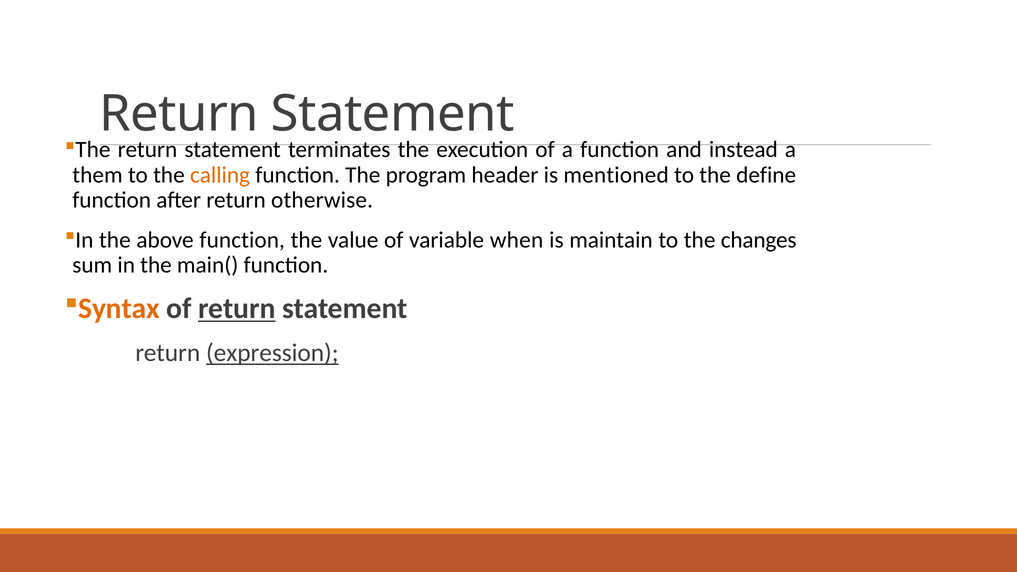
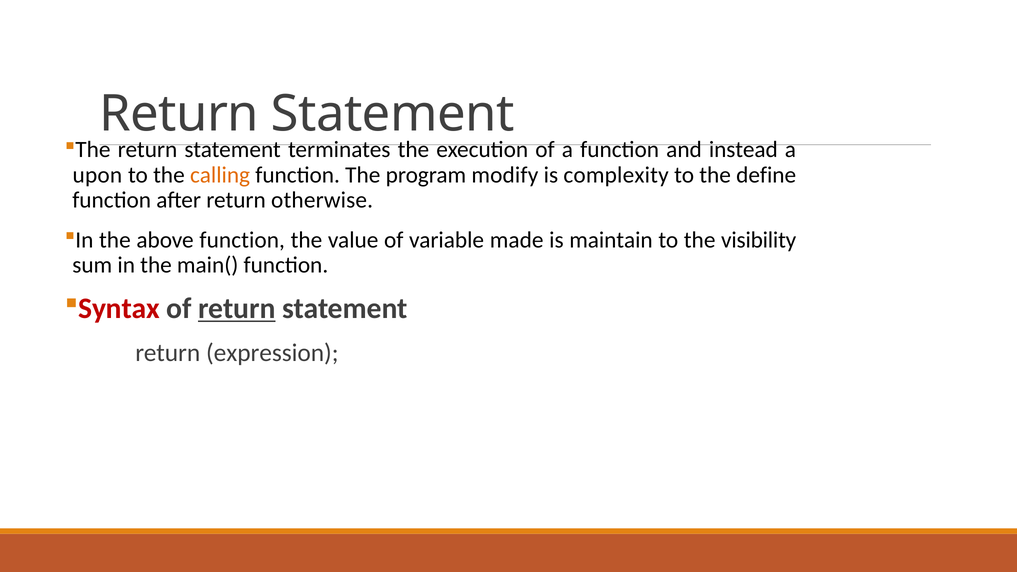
them: them -> upon (97, 175)
header: header -> modify (505, 175)
mentioned: mentioned -> complexity (616, 175)
when: when -> made (517, 240)
changes: changes -> visibility (759, 240)
Syntax colour: orange -> red (119, 309)
expression underline: present -> none (272, 353)
